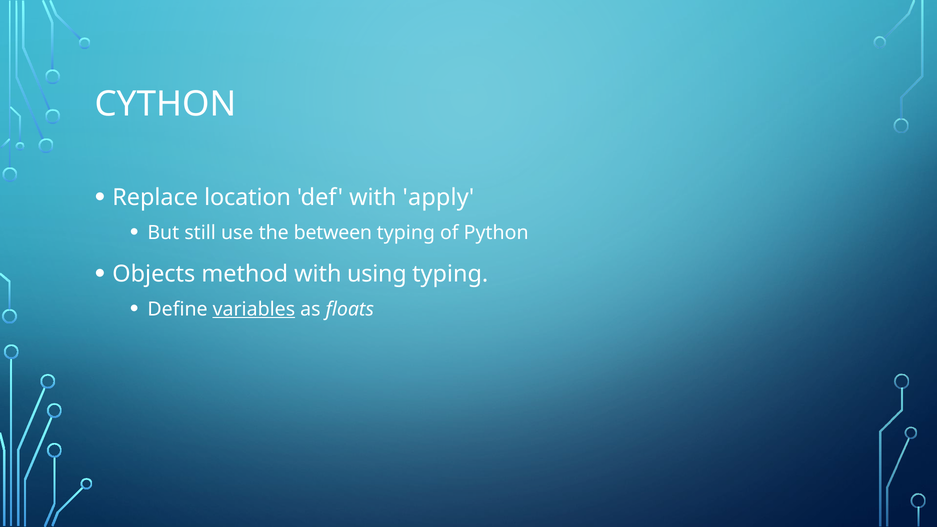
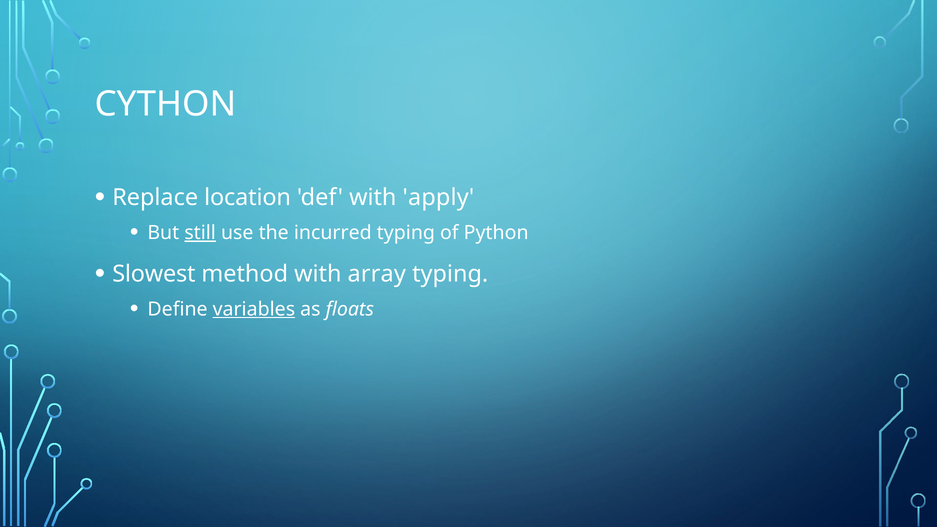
still underline: none -> present (200, 233)
between: between -> incurred (333, 233)
Objects: Objects -> Slowest (154, 274)
using: using -> array (377, 274)
